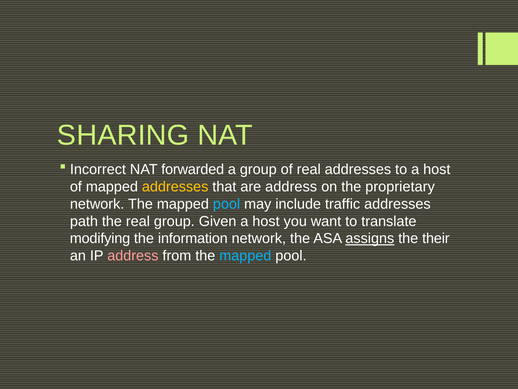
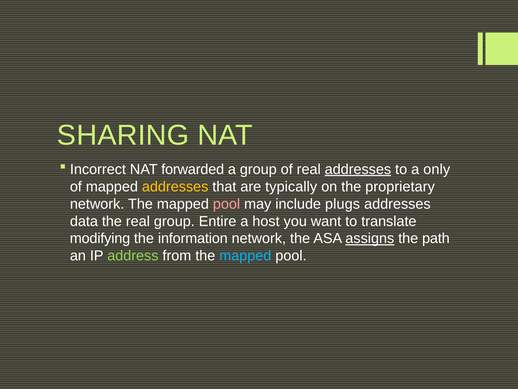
addresses underline: none -> present (358, 169)
to a host: host -> only (437, 169)
are address: address -> typically (291, 186)
pool colour: light blue -> pink (227, 204)
traffic: traffic -> plugs (343, 204)
path: path -> data (84, 221)
Given: Given -> Entire (218, 221)
their: their -> path (436, 238)
address colour: pink -> light green (133, 256)
